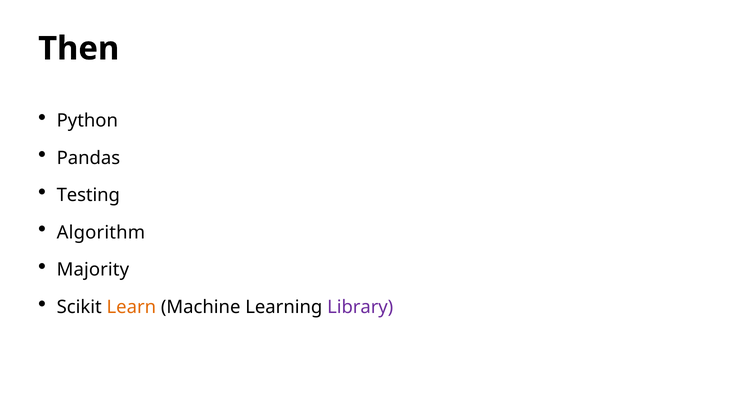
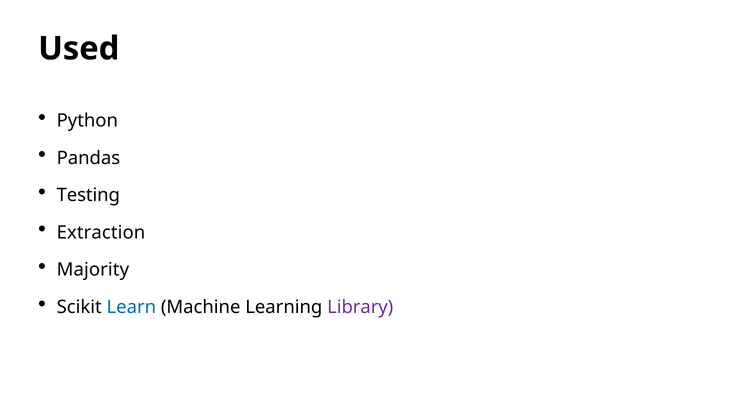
Then: Then -> Used (79, 49)
Algorithm: Algorithm -> Extraction (101, 233)
Learn colour: orange -> blue (131, 307)
